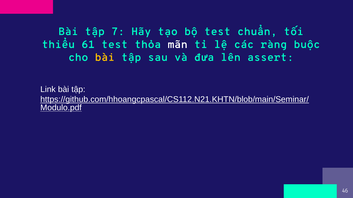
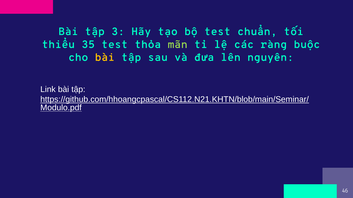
7: 7 -> 3 (118, 32)
61: 61 -> 35 (88, 45)
mãn colour: white -> light green (178, 45)
assert: assert -> nguyên (270, 57)
